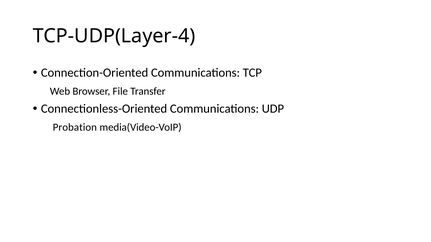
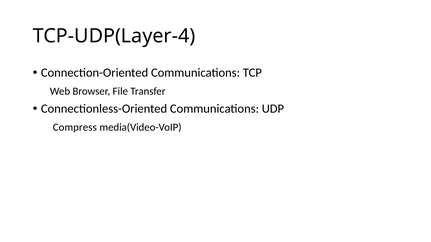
Probation: Probation -> Compress (75, 128)
